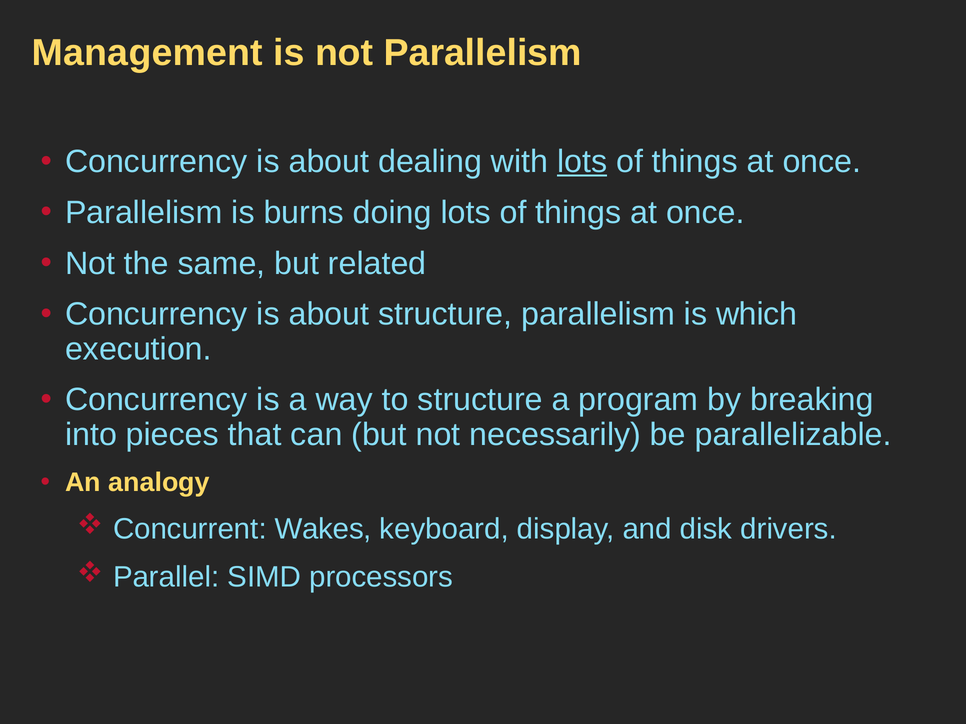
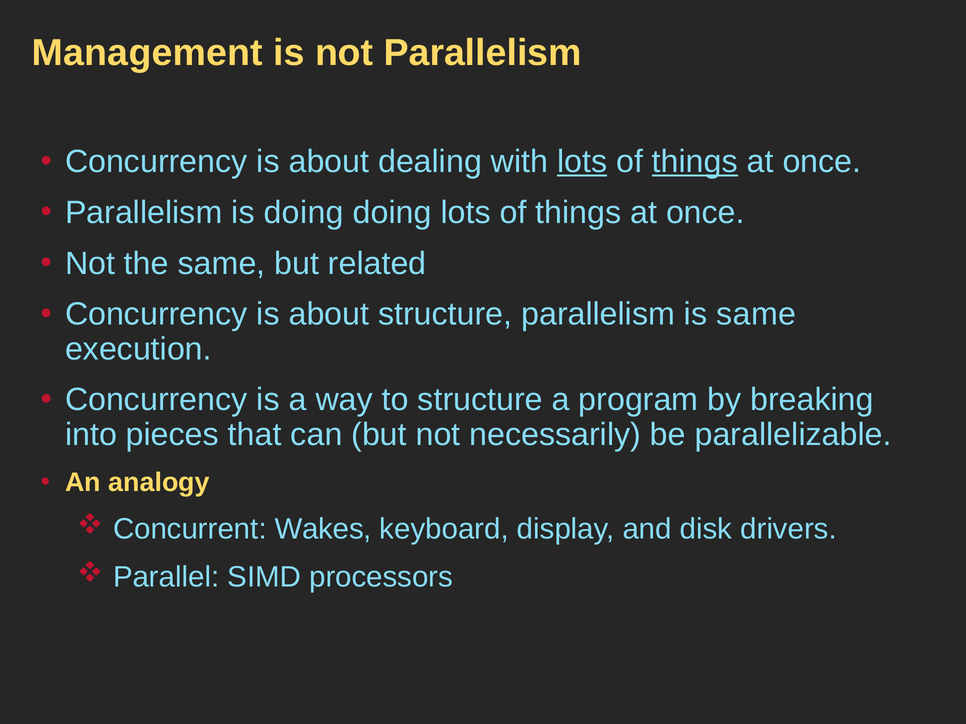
things underline: none -> present (695, 162)
is burns: burns -> doing (304, 213)
is which: which -> same (756, 314)
